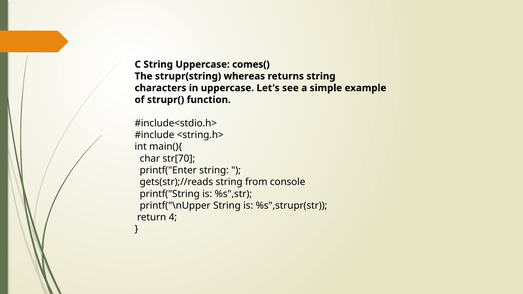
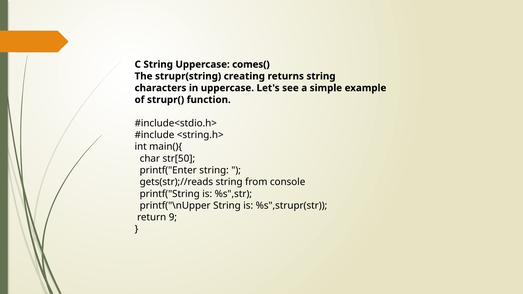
whereas: whereas -> creating (244, 76)
str[70: str[70 -> str[50 (179, 159)
4: 4 -> 9 (173, 217)
